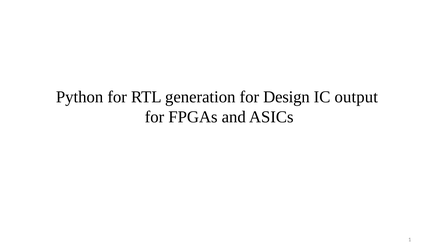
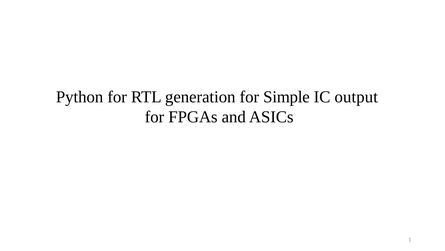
Design: Design -> Simple (286, 97)
